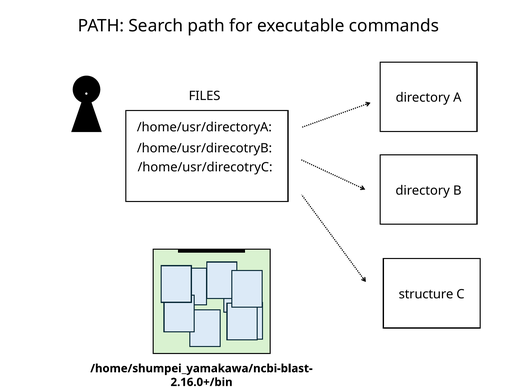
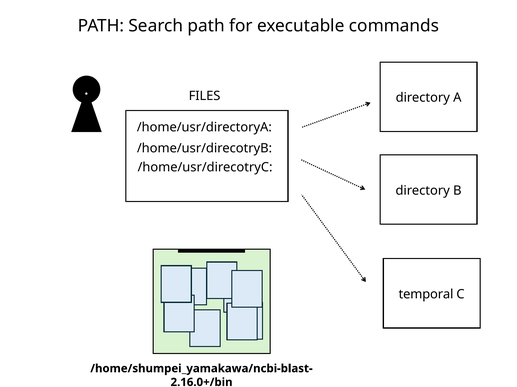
structure: structure -> temporal (426, 295)
